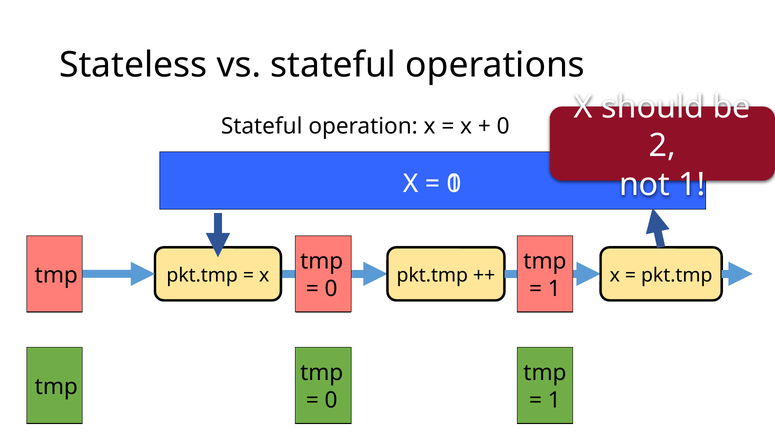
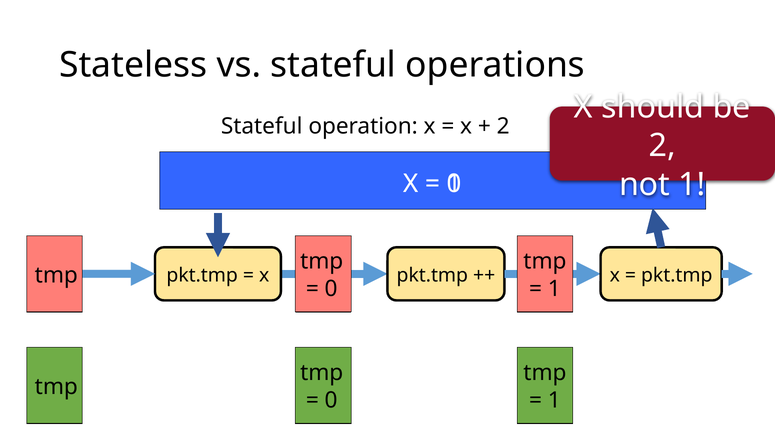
0: 0 -> 2 (503, 126)
